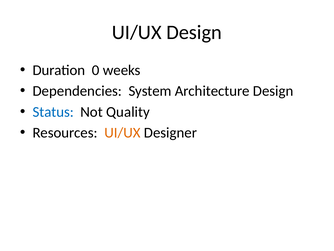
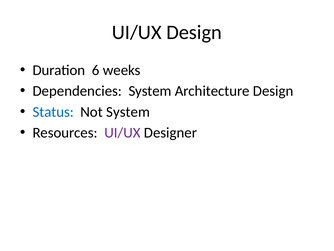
0: 0 -> 6 (96, 70)
Not Quality: Quality -> System (128, 112)
UI/UX colour: orange -> purple (122, 132)
